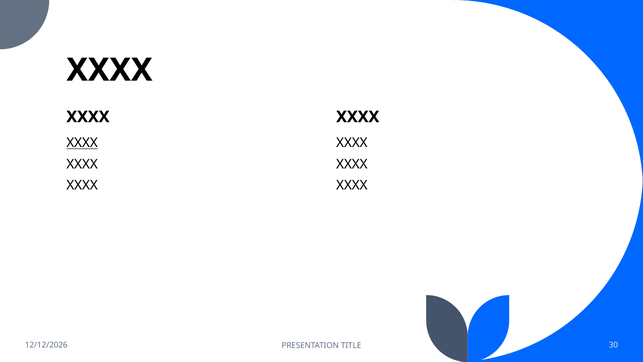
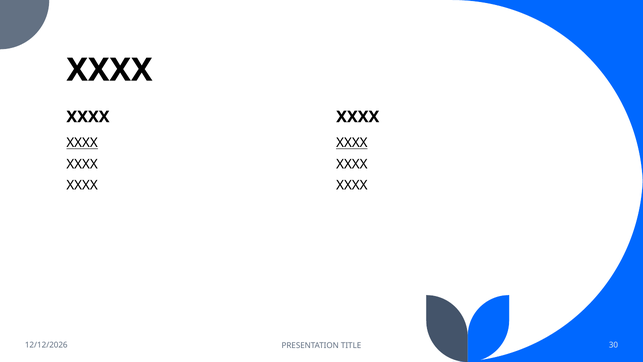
XXXX underline: none -> present (352, 143)
